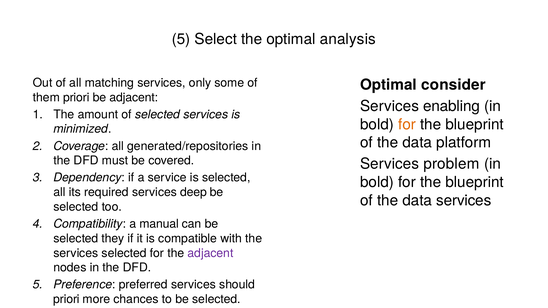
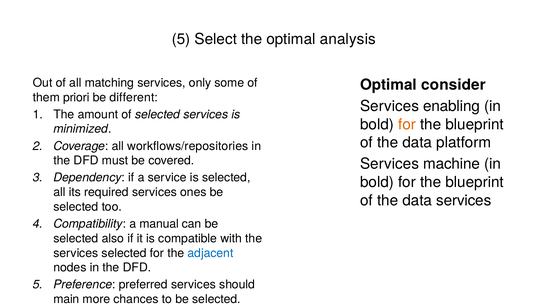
be adjacent: adjacent -> different (134, 97)
generated/repositories: generated/repositories -> workflows/repositories (188, 146)
Services problem: problem -> machine (452, 164)
deep: deep -> ones (193, 192)
they: they -> also (113, 239)
adjacent colour: purple -> blue (210, 253)
priori: priori -> main (66, 299)
